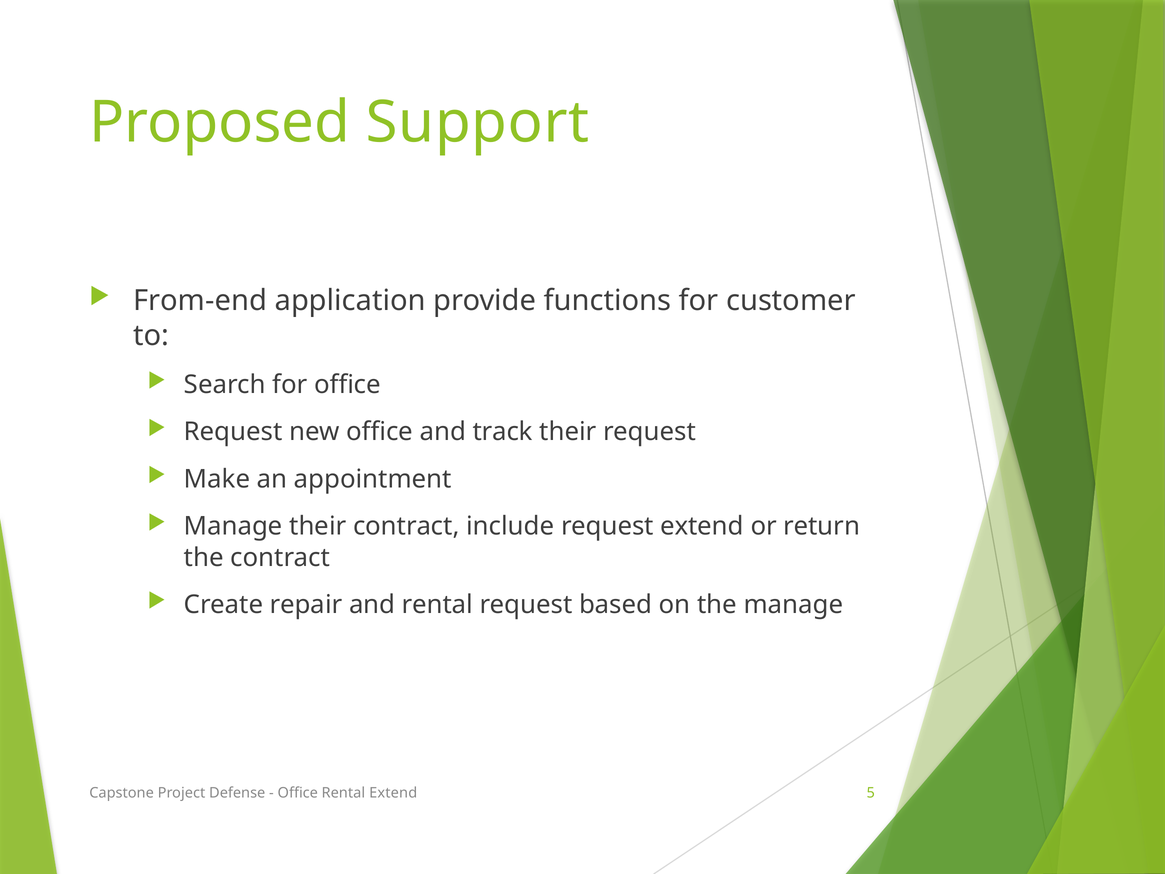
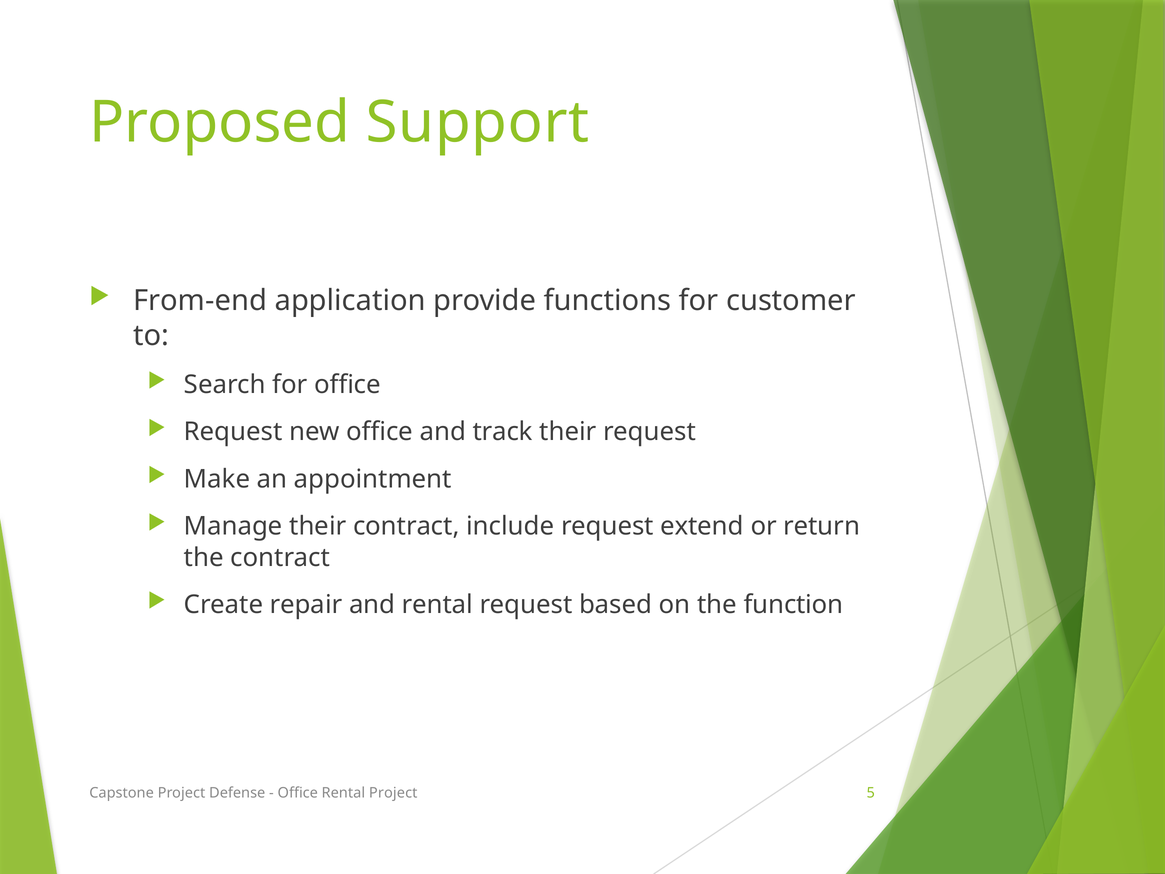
the manage: manage -> function (794, 605)
Rental Extend: Extend -> Project (393, 793)
